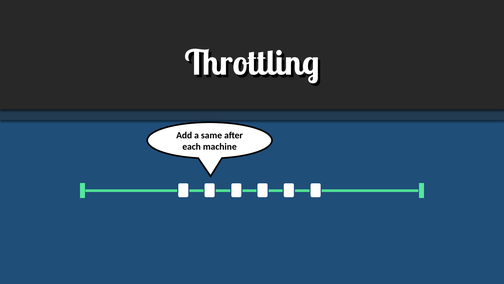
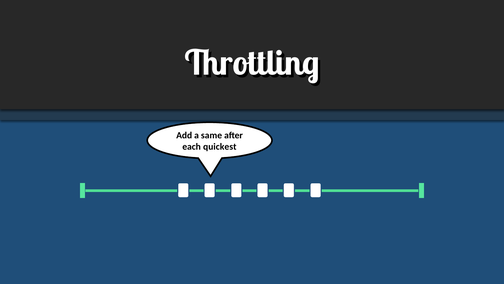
machine: machine -> quickest (220, 146)
